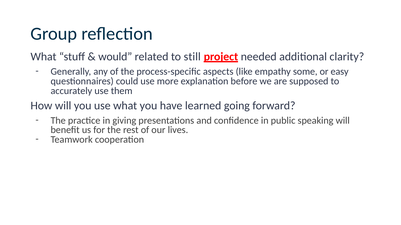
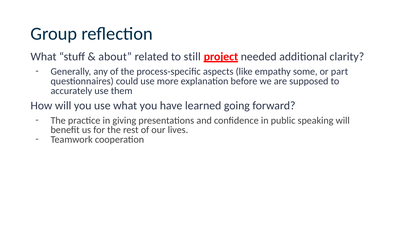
would: would -> about (115, 57)
easy: easy -> part (339, 72)
